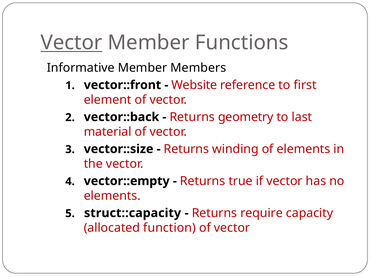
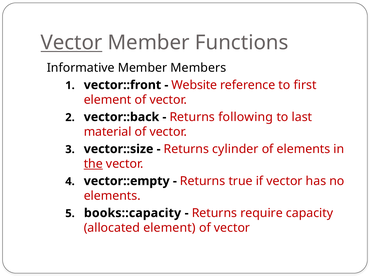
geometry: geometry -> following (246, 117)
winding: winding -> cylinder (235, 149)
the underline: none -> present (93, 164)
struct::capacity: struct::capacity -> books::capacity (133, 213)
allocated function: function -> element (169, 228)
